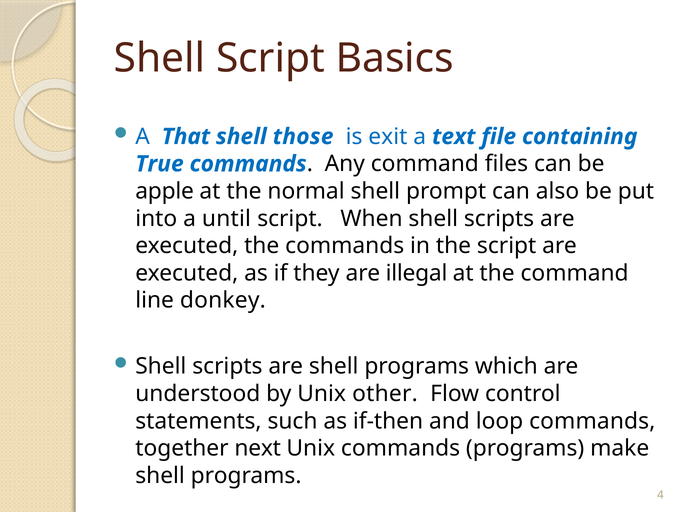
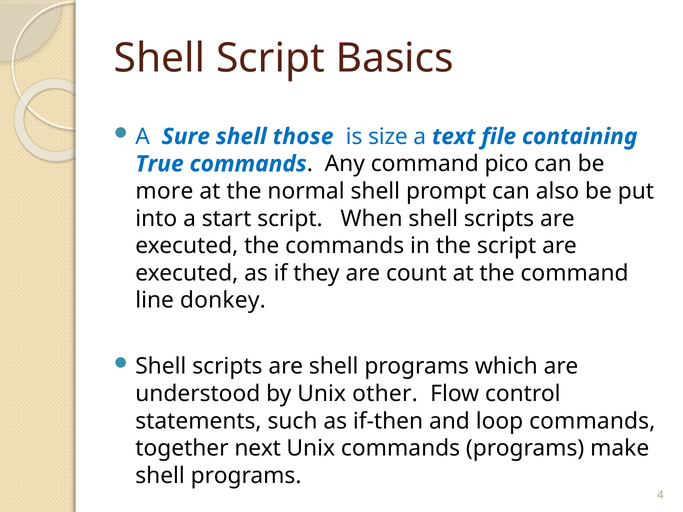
That: That -> Sure (186, 137)
exit: exit -> size (388, 137)
files: files -> pico (507, 164)
apple: apple -> more (164, 191)
until: until -> start (227, 219)
illegal: illegal -> count (416, 273)
